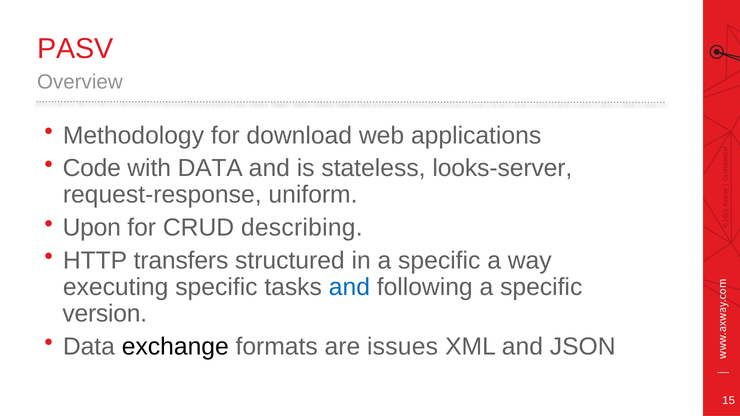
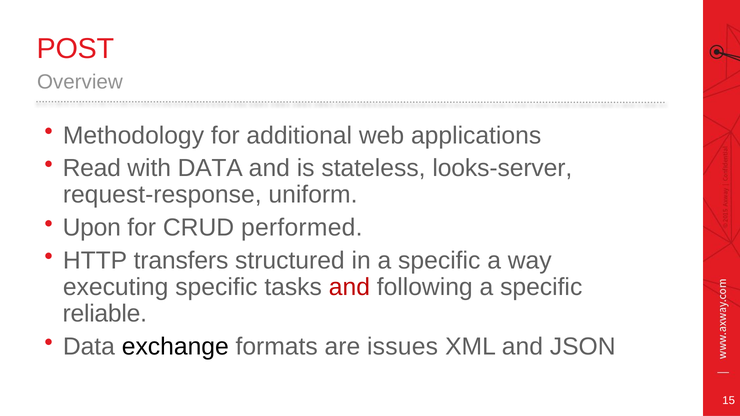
PASV: PASV -> POST (75, 49)
download: download -> additional (299, 136)
Code: Code -> Read (92, 168)
describing: describing -> performed (302, 228)
and colour: blue -> red (349, 287)
version: version -> reliable (105, 314)
